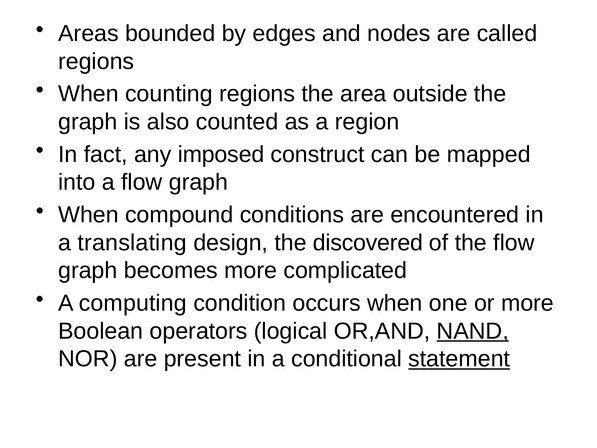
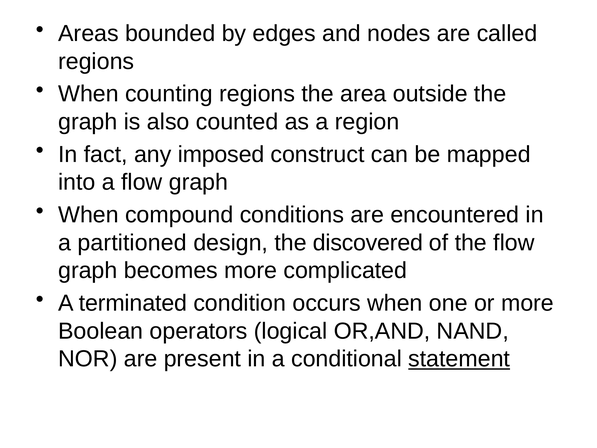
translating: translating -> partitioned (132, 243)
computing: computing -> terminated (133, 303)
NAND underline: present -> none (473, 331)
